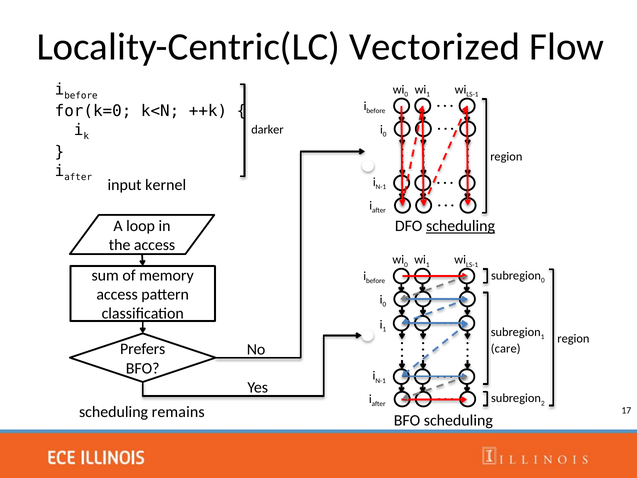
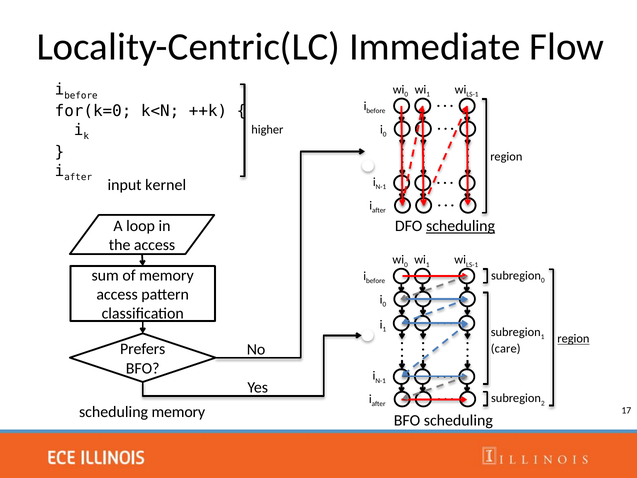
Vectorized: Vectorized -> Immediate (435, 47)
darker: darker -> higher (267, 130)
region underline: none -> present (573, 339)
scheduling remains: remains -> memory (178, 412)
